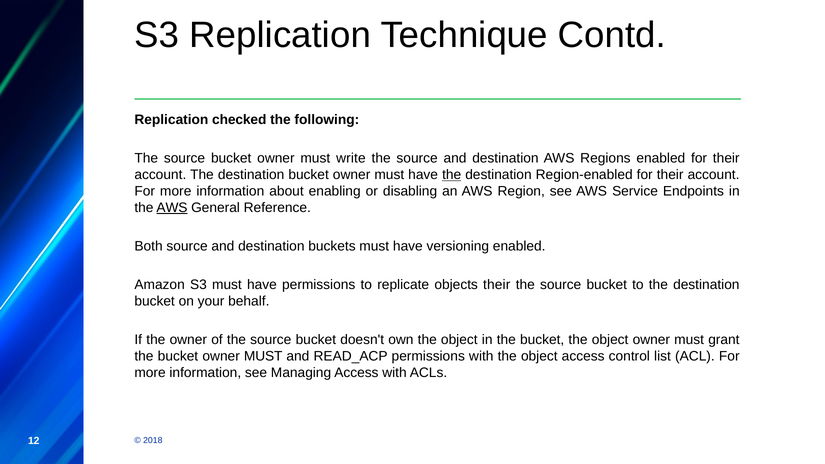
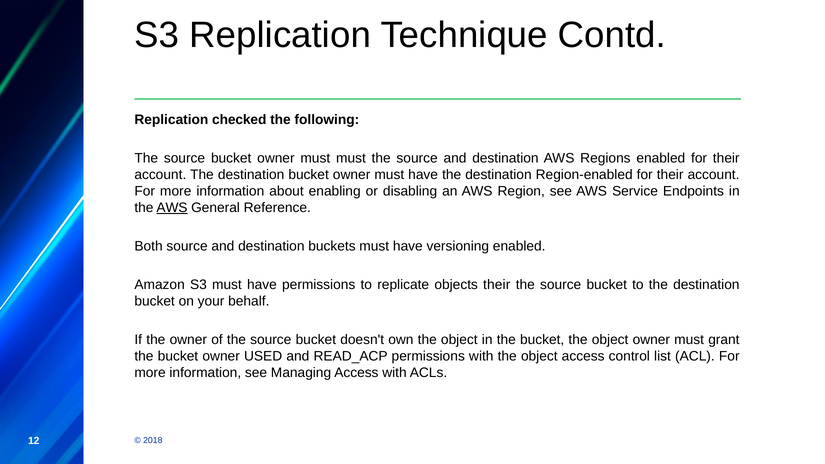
must write: write -> must (351, 158)
the underline: present -> none (452, 175)
the bucket owner MUST: MUST -> USED (263, 356)
